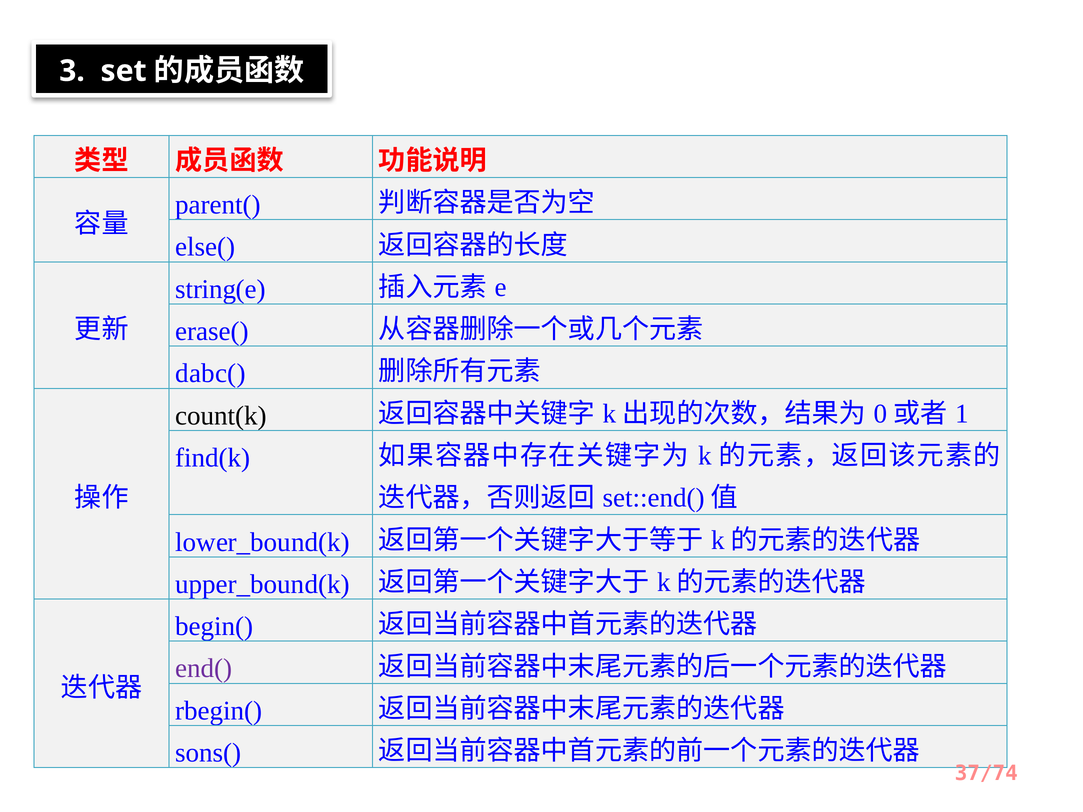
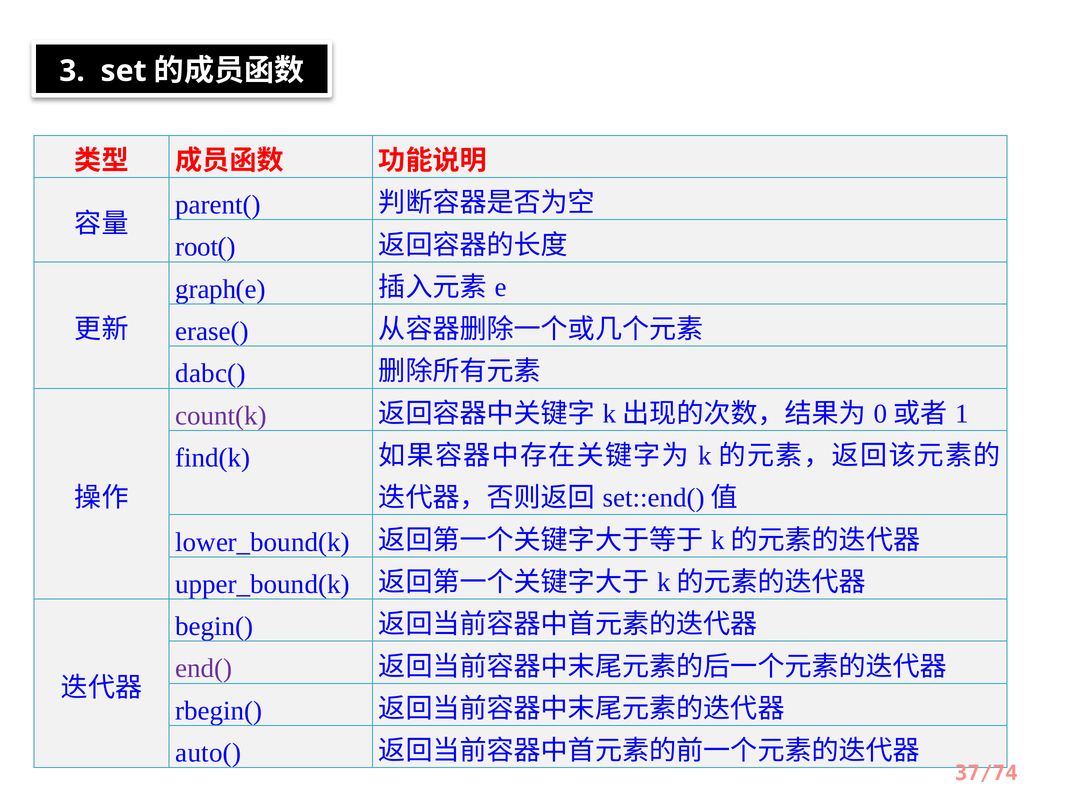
else(: else( -> root( (206, 247)
string(e: string(e -> graph(e (221, 289)
count(k colour: black -> purple (221, 416)
sons(: sons( -> auto( (208, 753)
